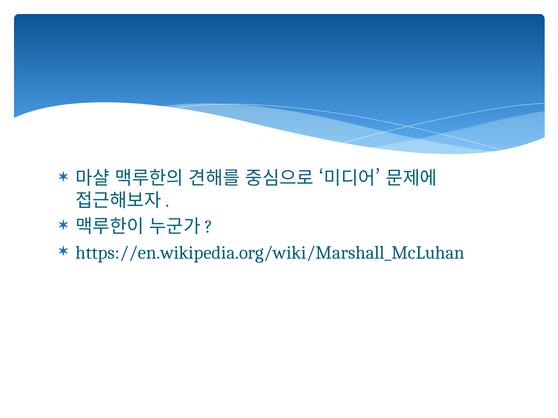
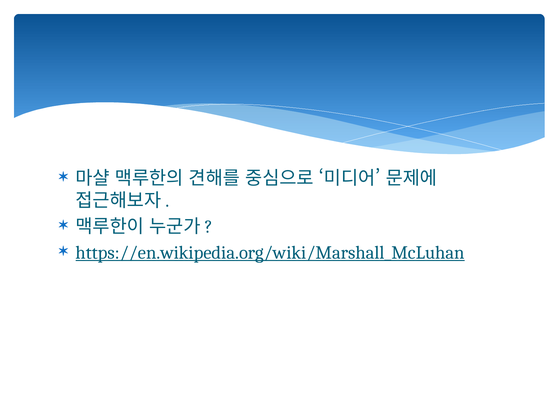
https://en.wikipedia.org/wiki/Marshall_McLuhan underline: none -> present (270, 253)
